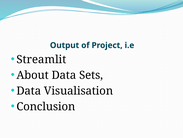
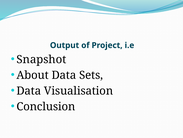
Streamlit: Streamlit -> Snapshot (41, 59)
